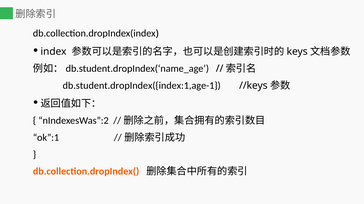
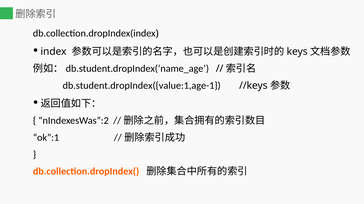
db.student.dropIndex({index:1,age-1: db.student.dropIndex({index:1,age-1 -> db.student.dropIndex({value:1,age-1 (142, 86)
